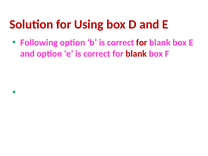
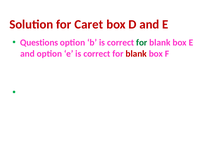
Using: Using -> Caret (89, 24)
Following: Following -> Questions (39, 43)
for colour: red -> green (142, 43)
